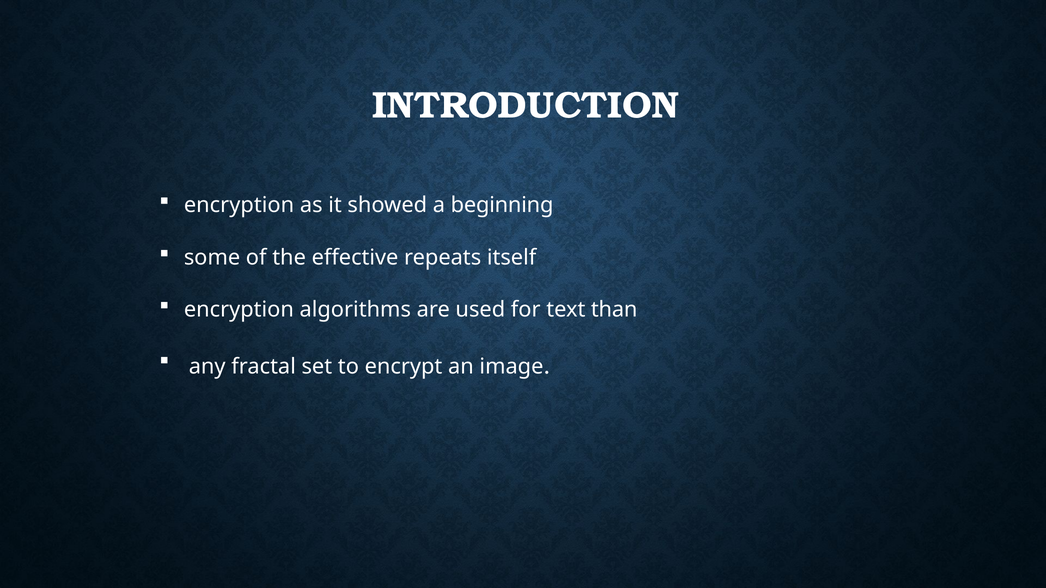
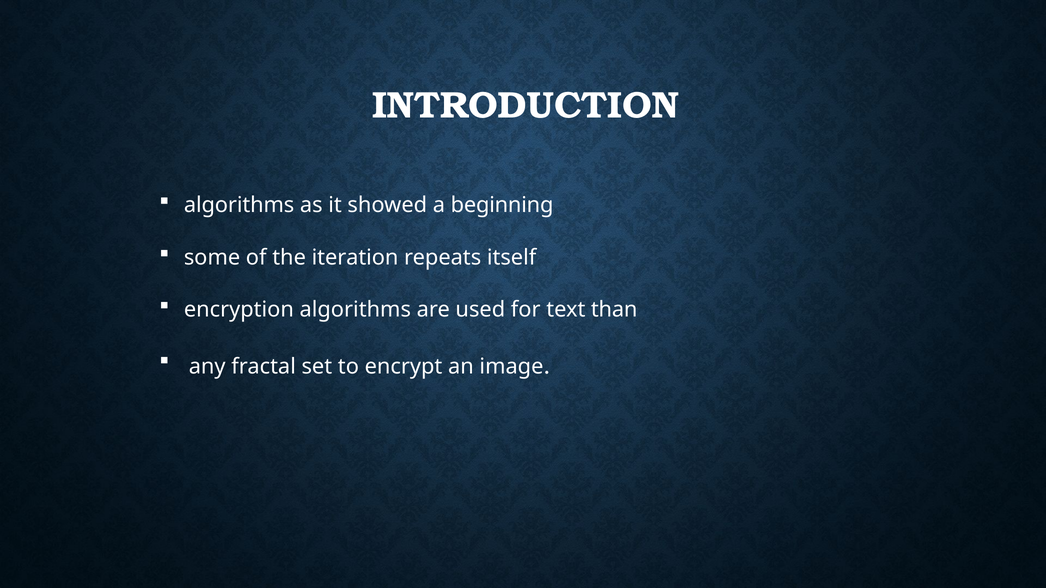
encryption: encryption -> algorithms (239, 205)
effective: effective -> iteration (355, 258)
